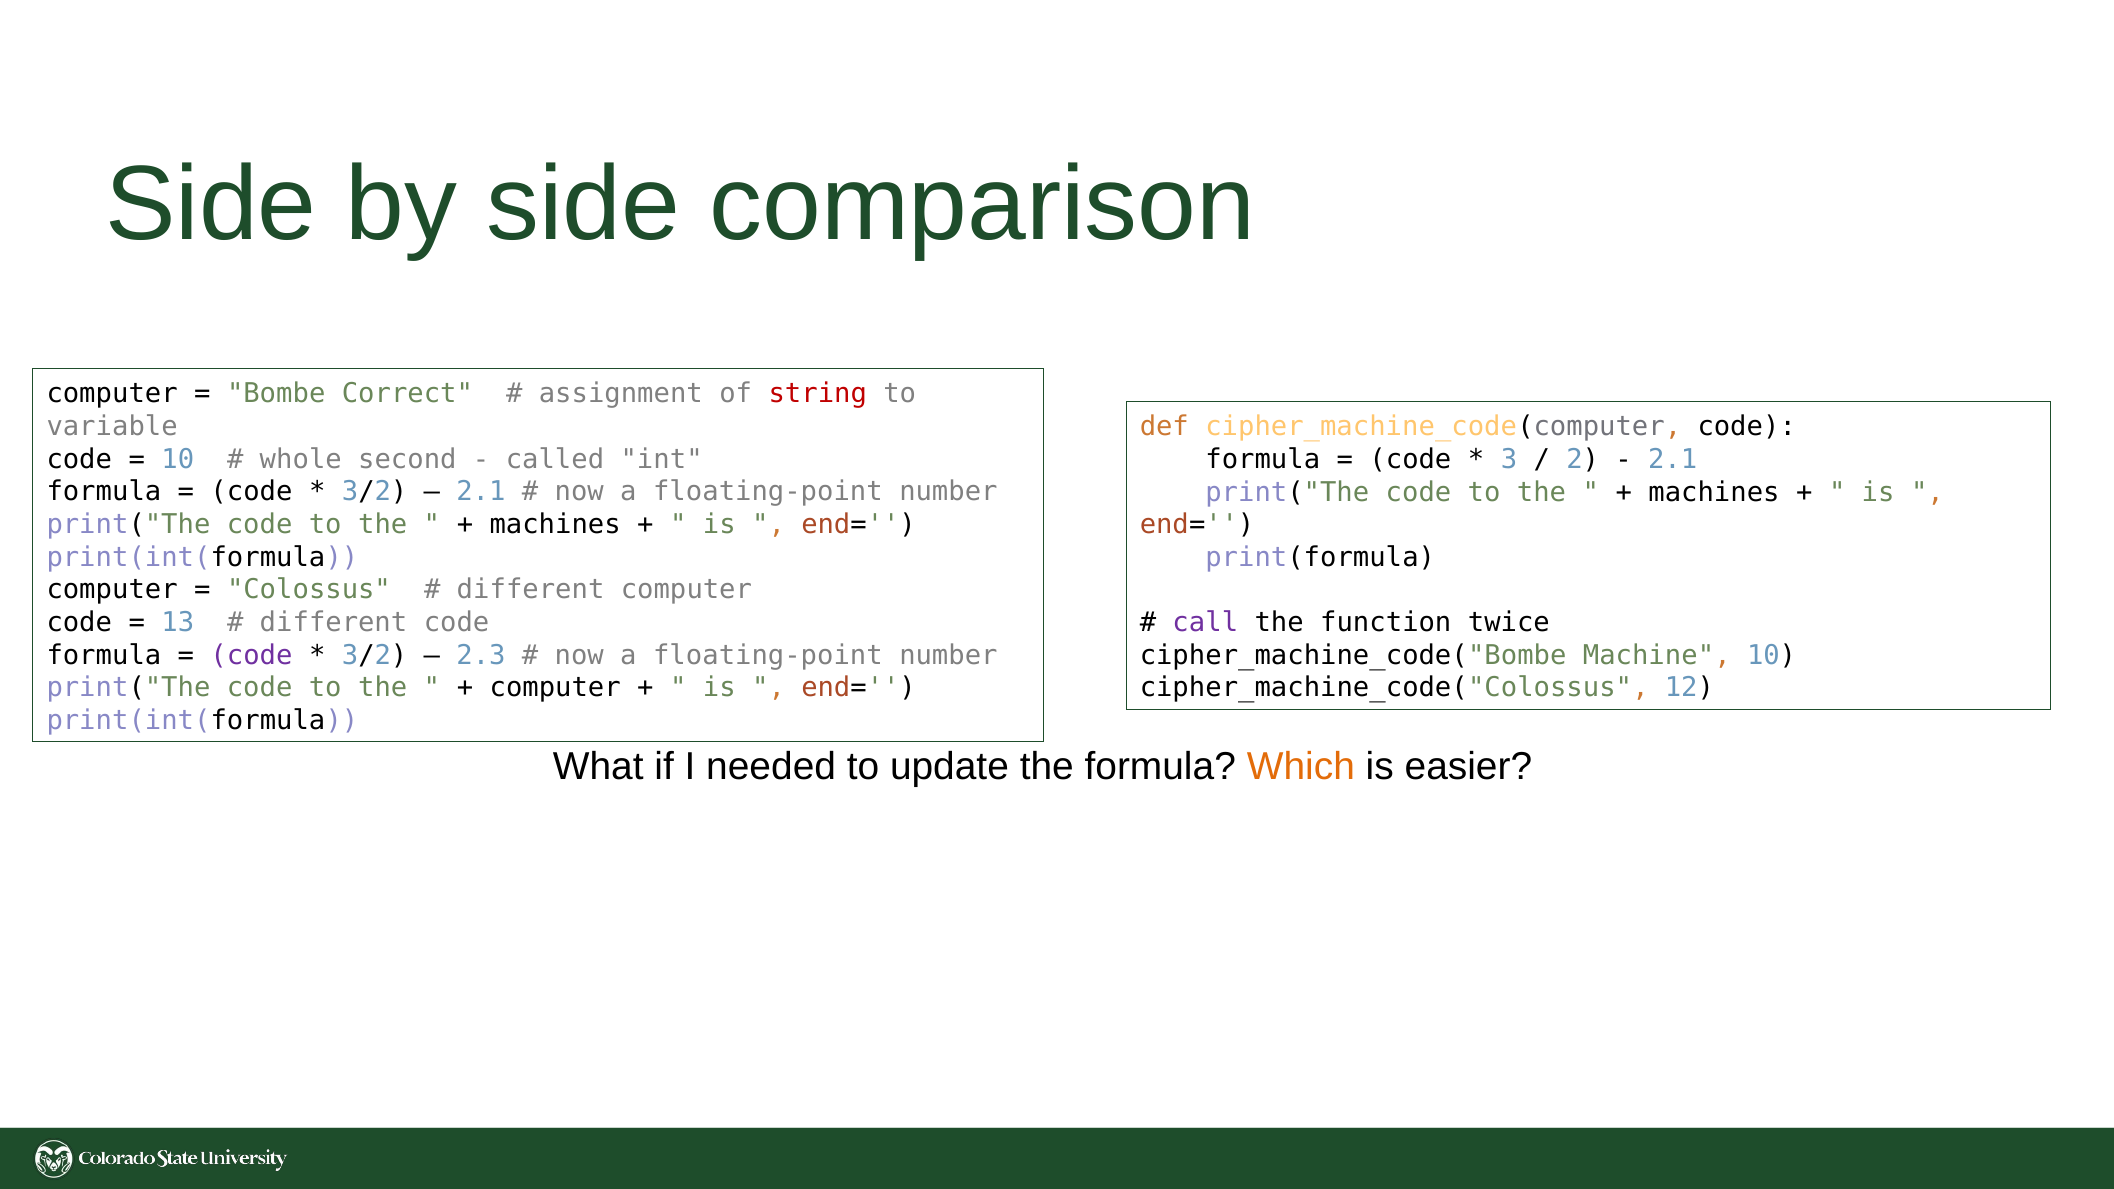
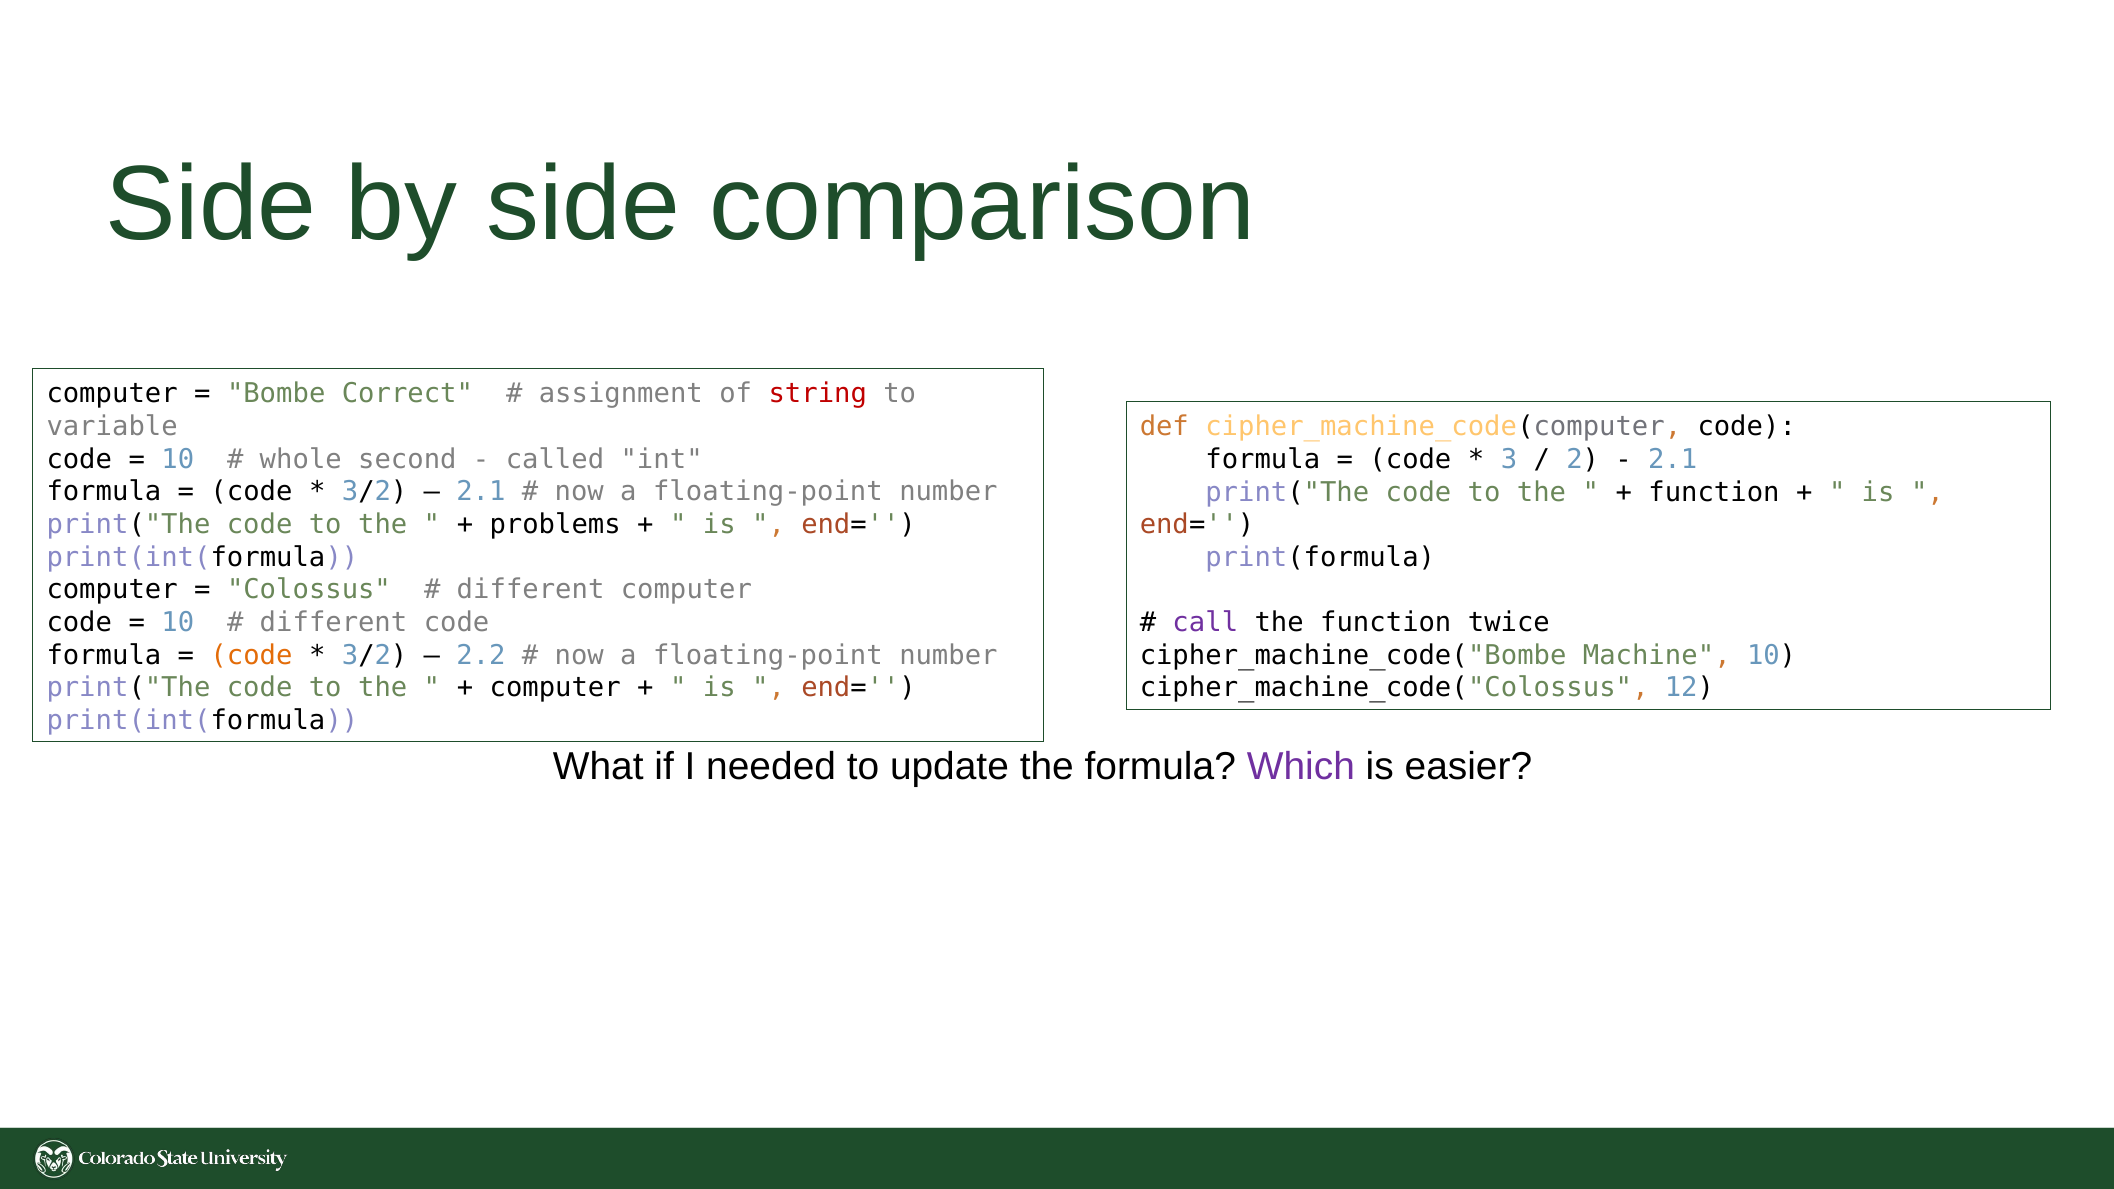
machines: machines -> function (1714, 492)
machines: machines -> problems (555, 524)
13: 13 -> 10 (178, 622)
code colour: purple -> orange (252, 655)
2.3: 2.3 -> 2.2 (481, 655)
Which colour: orange -> purple (1301, 767)
